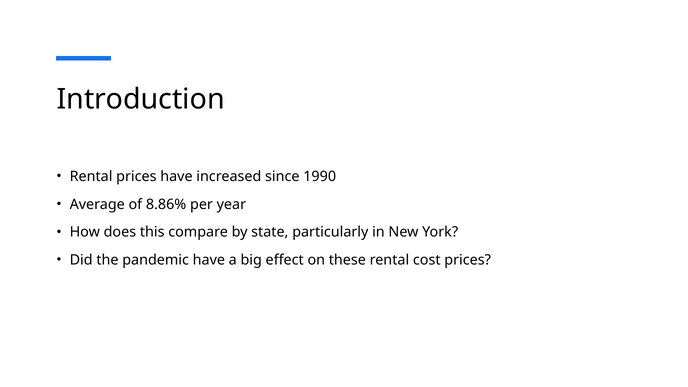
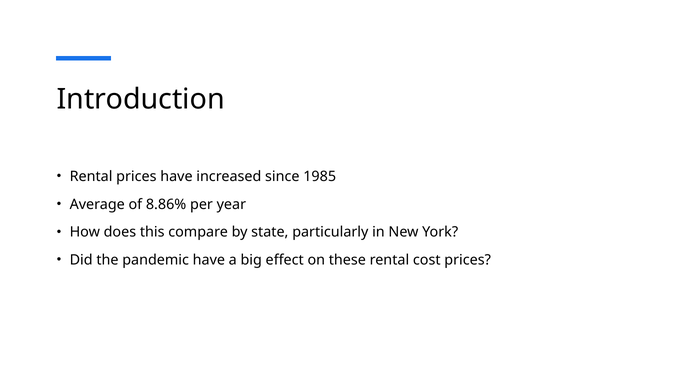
1990: 1990 -> 1985 (320, 177)
